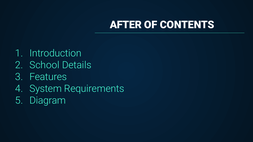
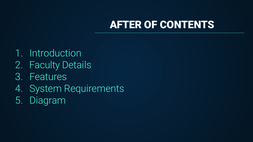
School: School -> Faculty (45, 65)
